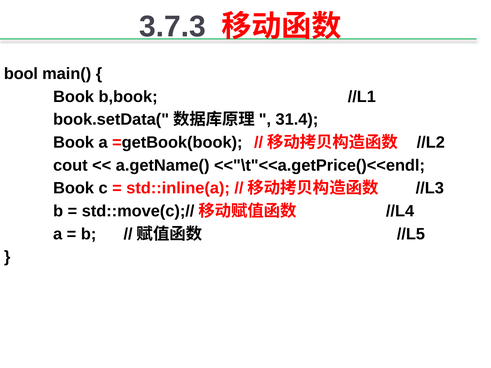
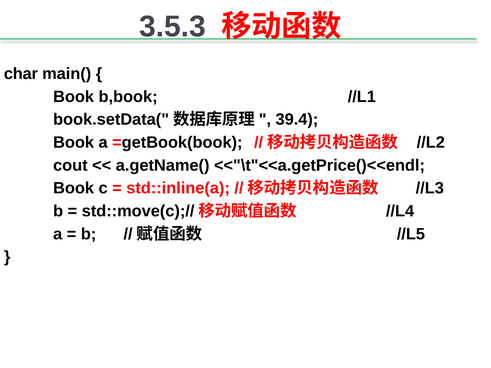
3.7.3: 3.7.3 -> 3.5.3 (173, 26)
bool: bool -> char (21, 74)
31.4: 31.4 -> 39.4 (297, 120)
